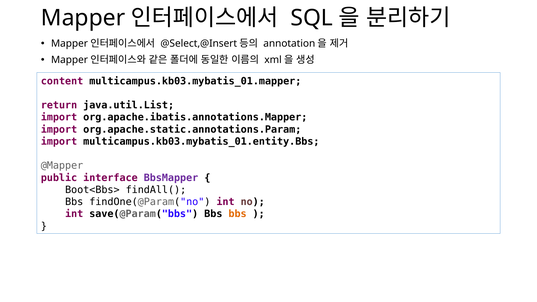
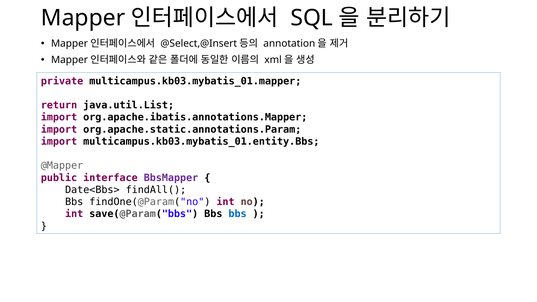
content: content -> private (62, 81)
Boot<Bbs>: Boot<Bbs> -> Date<Bbs> (92, 190)
bbs colour: orange -> blue (238, 214)
